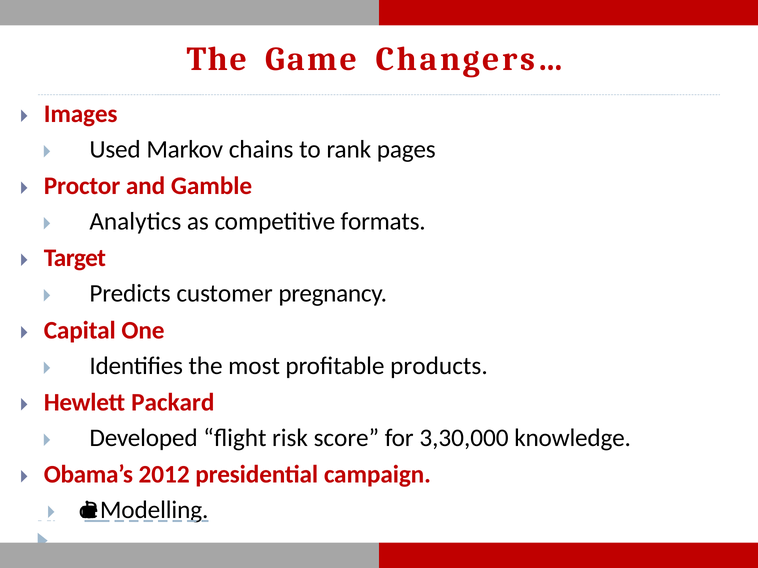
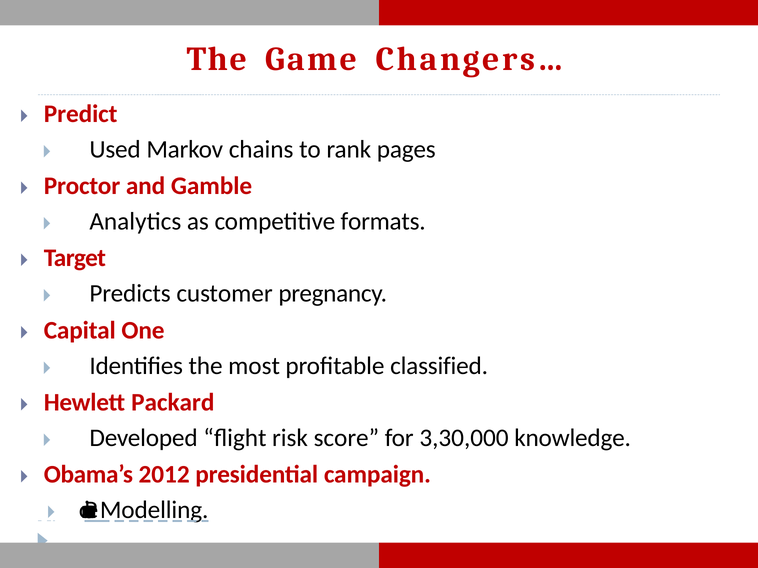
Images: Images -> Predict (81, 114)
products: products -> classified (439, 366)
